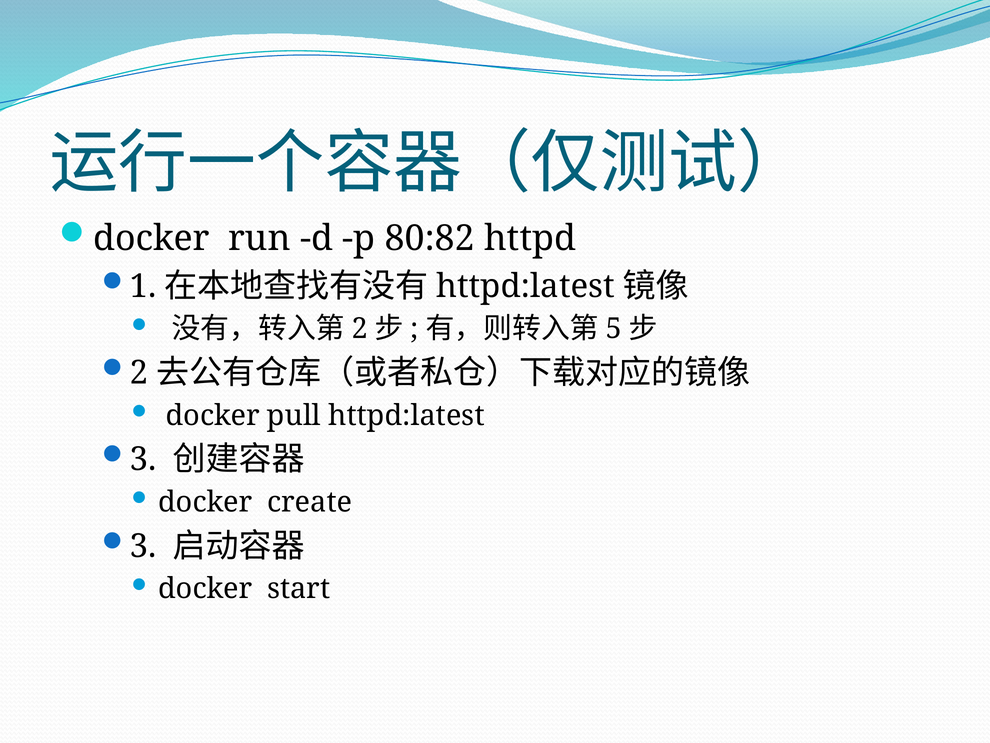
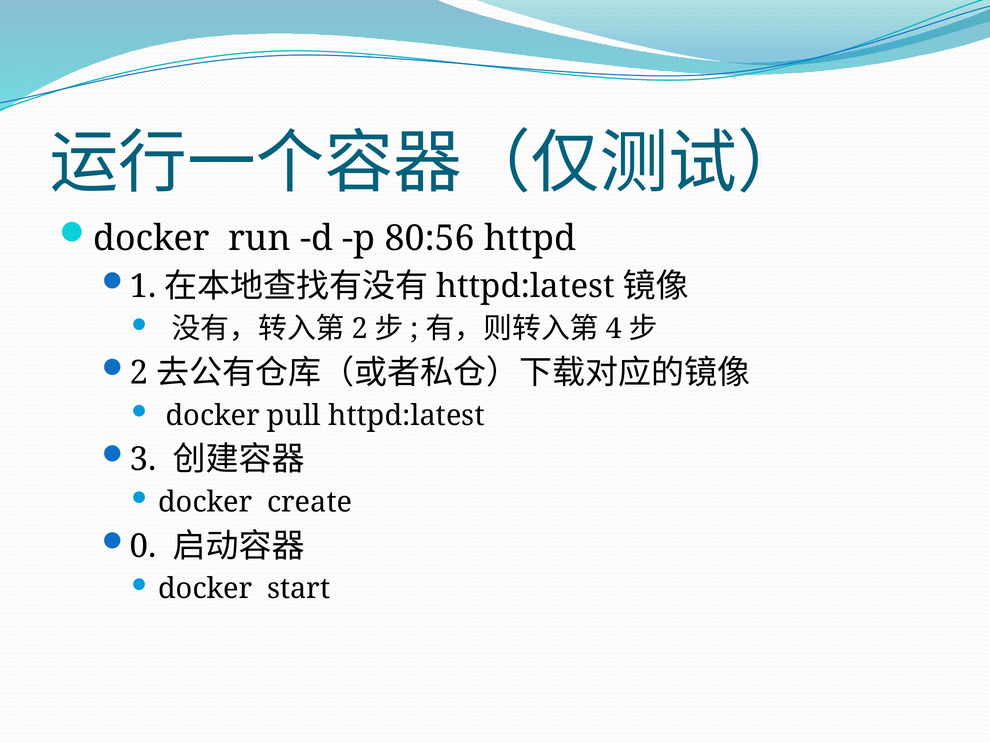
80:82: 80:82 -> 80:56 (430, 238)
5: 5 -> 4 (614, 329)
3: 3 -> 0 (143, 546)
